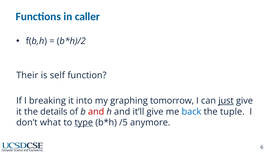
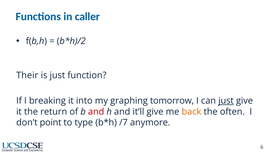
is self: self -> just (57, 75)
details: details -> return (54, 112)
back colour: blue -> orange (191, 112)
tuple: tuple -> often (232, 112)
what: what -> point (51, 123)
type underline: present -> none (84, 123)
/5: /5 -> /7 (123, 123)
